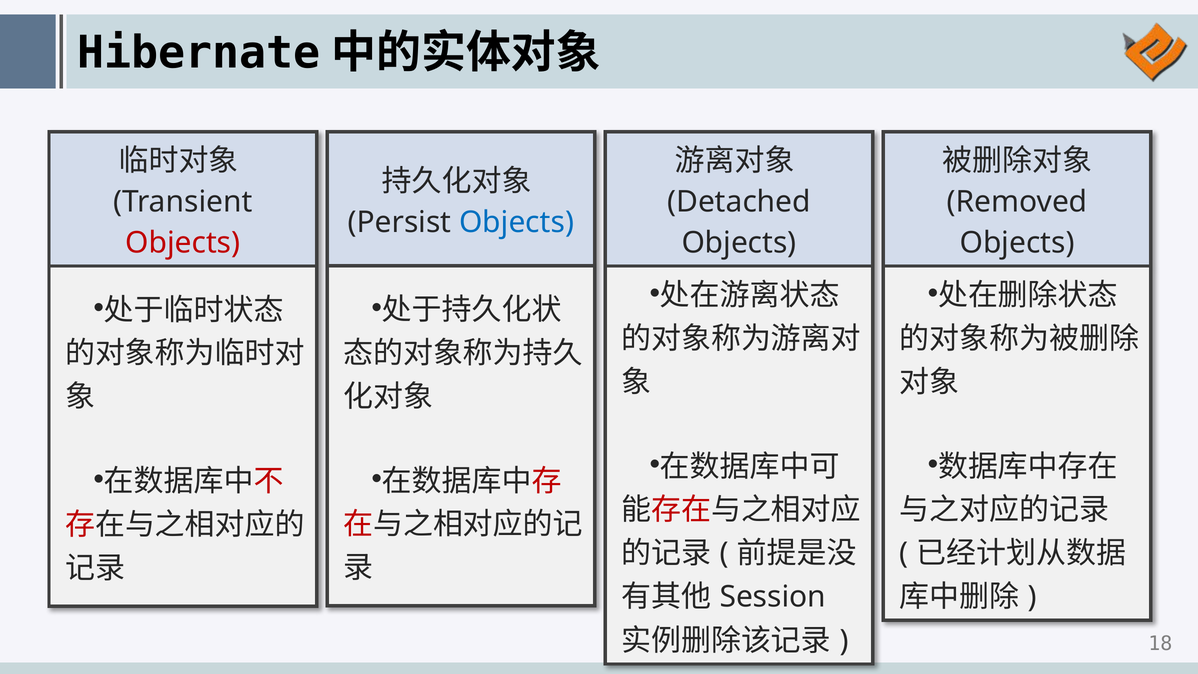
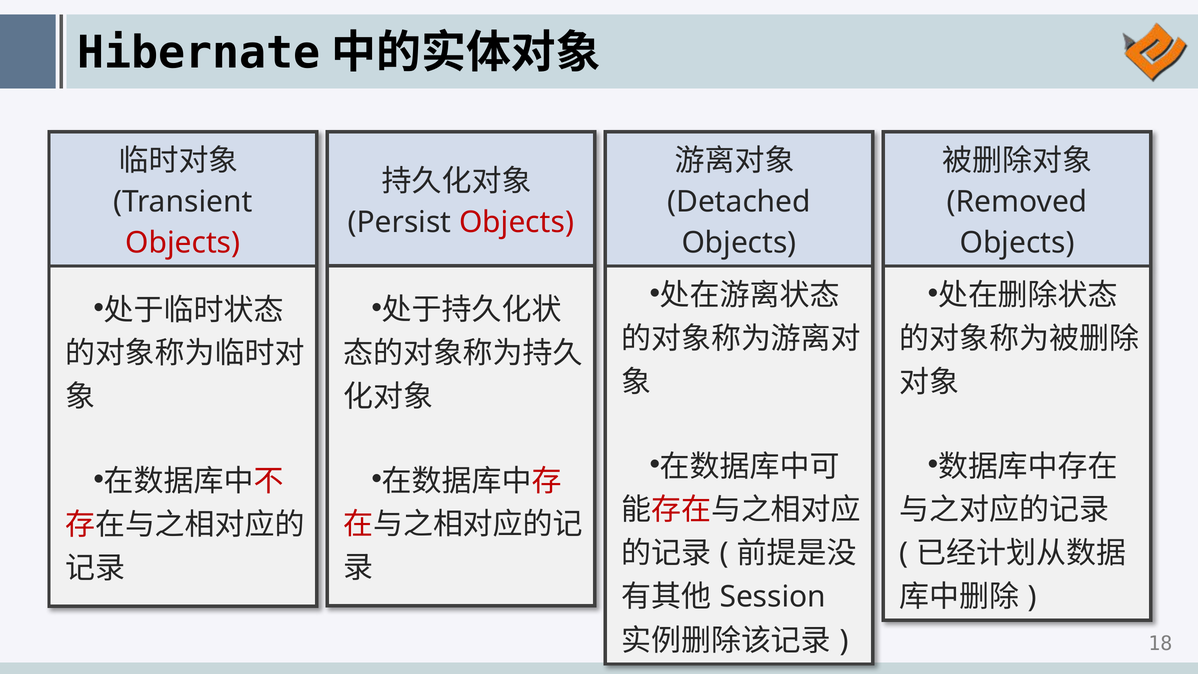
Objects colour: blue -> red (517, 222)
